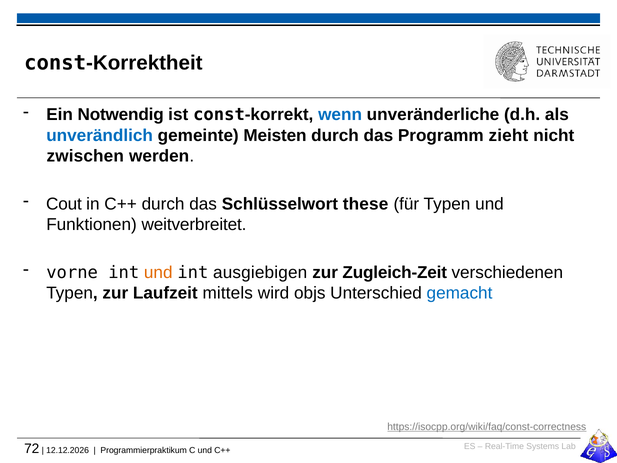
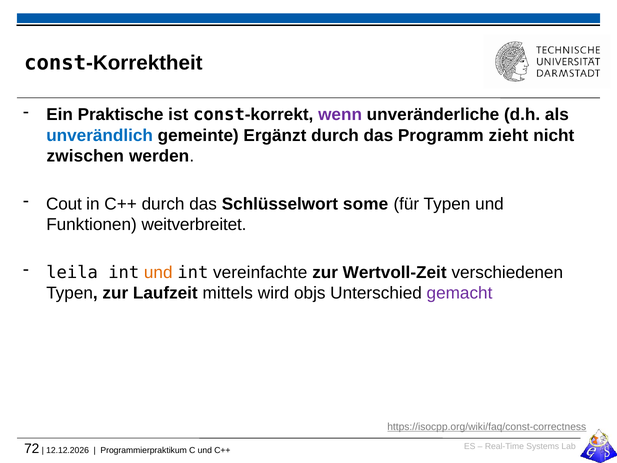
Notwendig: Notwendig -> Praktische (121, 115)
wenn colour: blue -> purple (340, 115)
Meisten: Meisten -> Ergänzt (275, 135)
these: these -> some (366, 204)
vorne: vorne -> leila (72, 272)
ausgiebigen: ausgiebigen -> vereinfachte (260, 272)
Zugleich-Zeit: Zugleich-Zeit -> Wertvoll-Zeit (395, 272)
gemacht colour: blue -> purple (459, 293)
